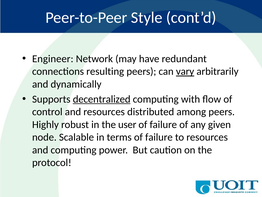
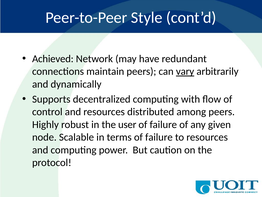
Engineer: Engineer -> Achieved (53, 59)
resulting: resulting -> maintain (105, 71)
decentralized underline: present -> none (102, 99)
